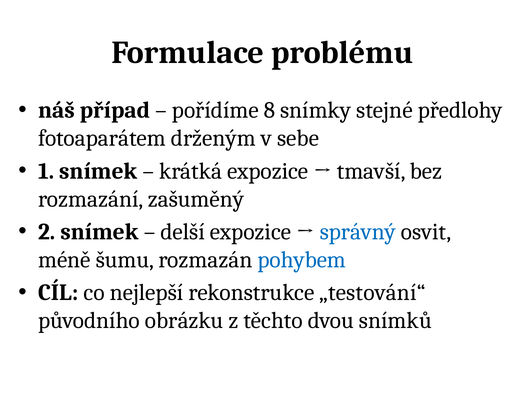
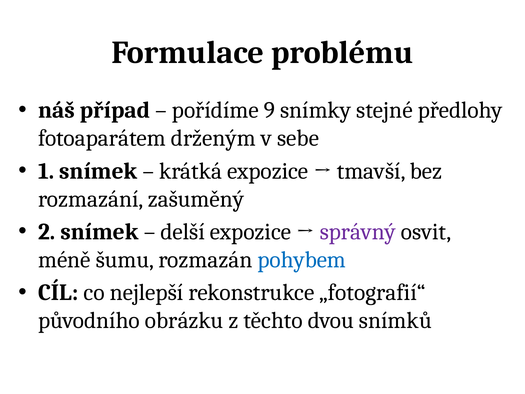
8: 8 -> 9 (270, 110)
správný colour: blue -> purple (358, 232)
„testování“: „testování“ -> „fotografií“ (373, 292)
